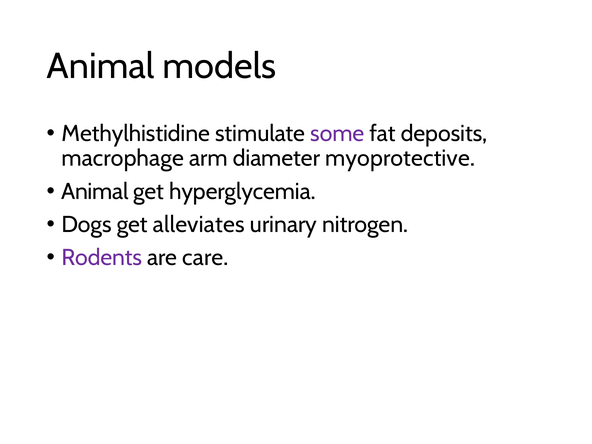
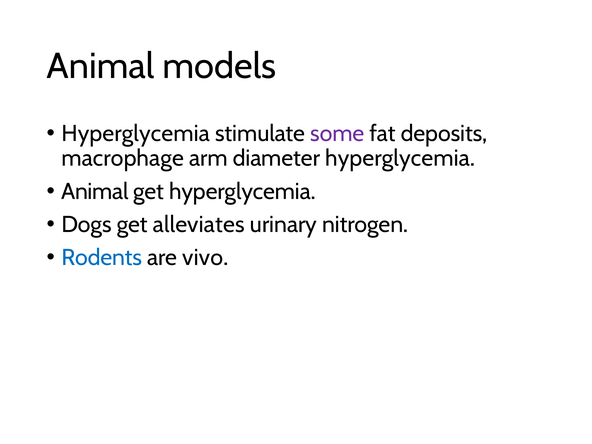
Methylhistidine: Methylhistidine -> Hyperglycemia (136, 133)
diameter myoprotective: myoprotective -> hyperglycemia (400, 158)
Rodents colour: purple -> blue (102, 258)
care: care -> vivo (205, 258)
